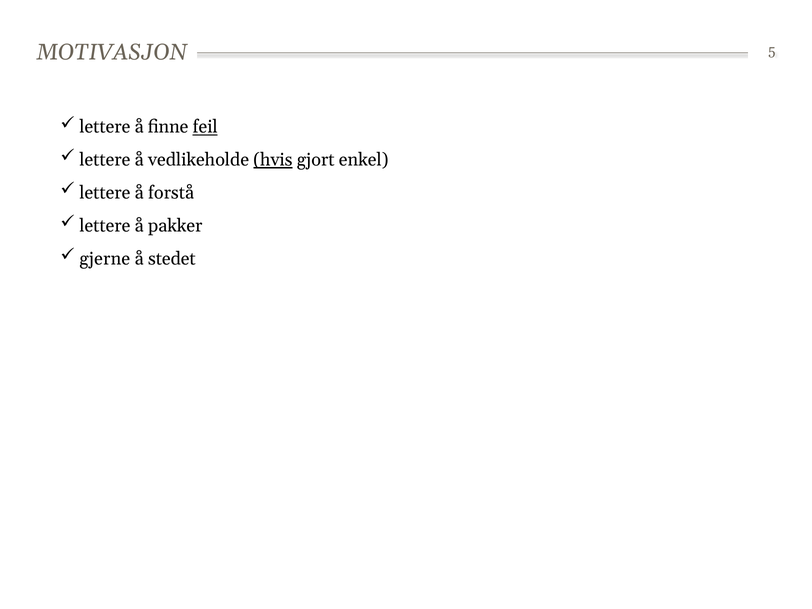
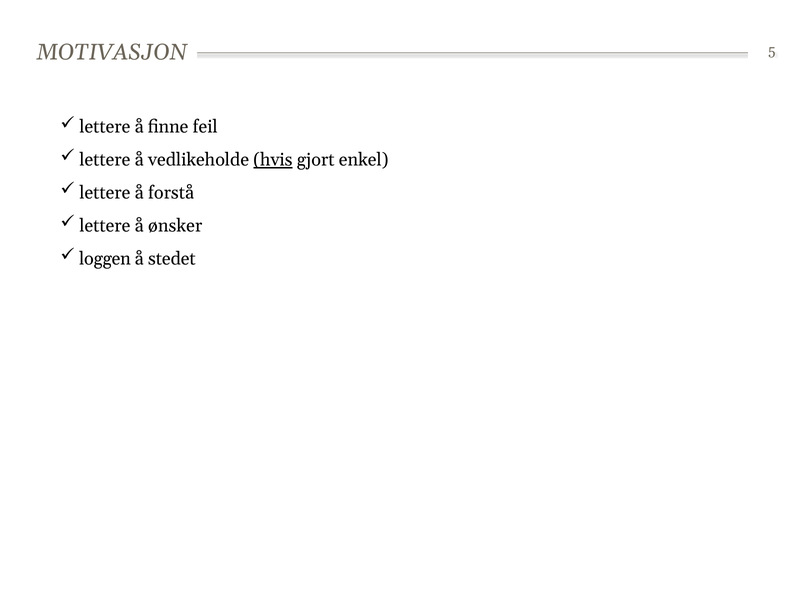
feil underline: present -> none (205, 127)
pakker: pakker -> ønsker (175, 226)
gjerne: gjerne -> loggen (105, 259)
